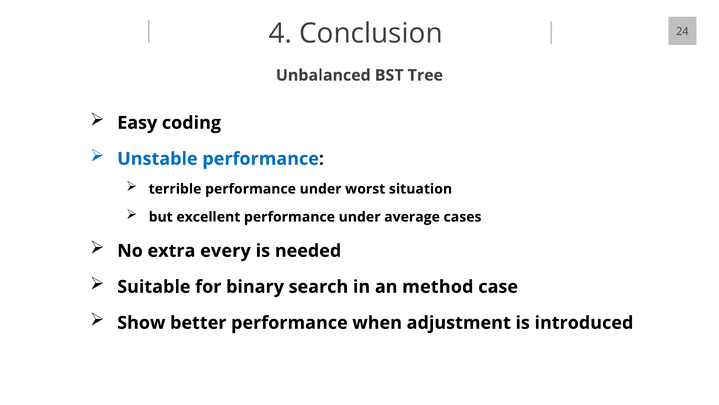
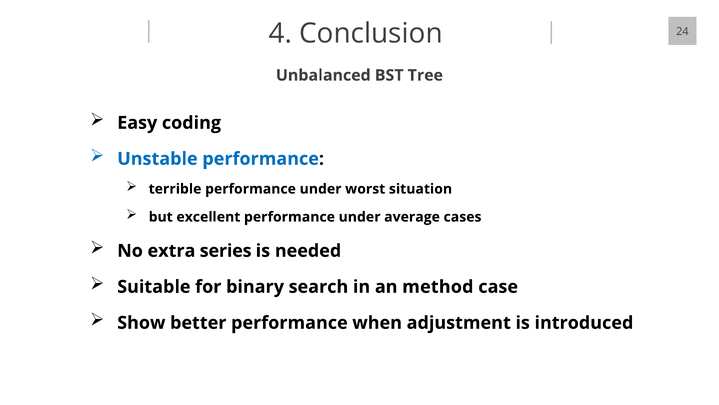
every: every -> series (226, 251)
